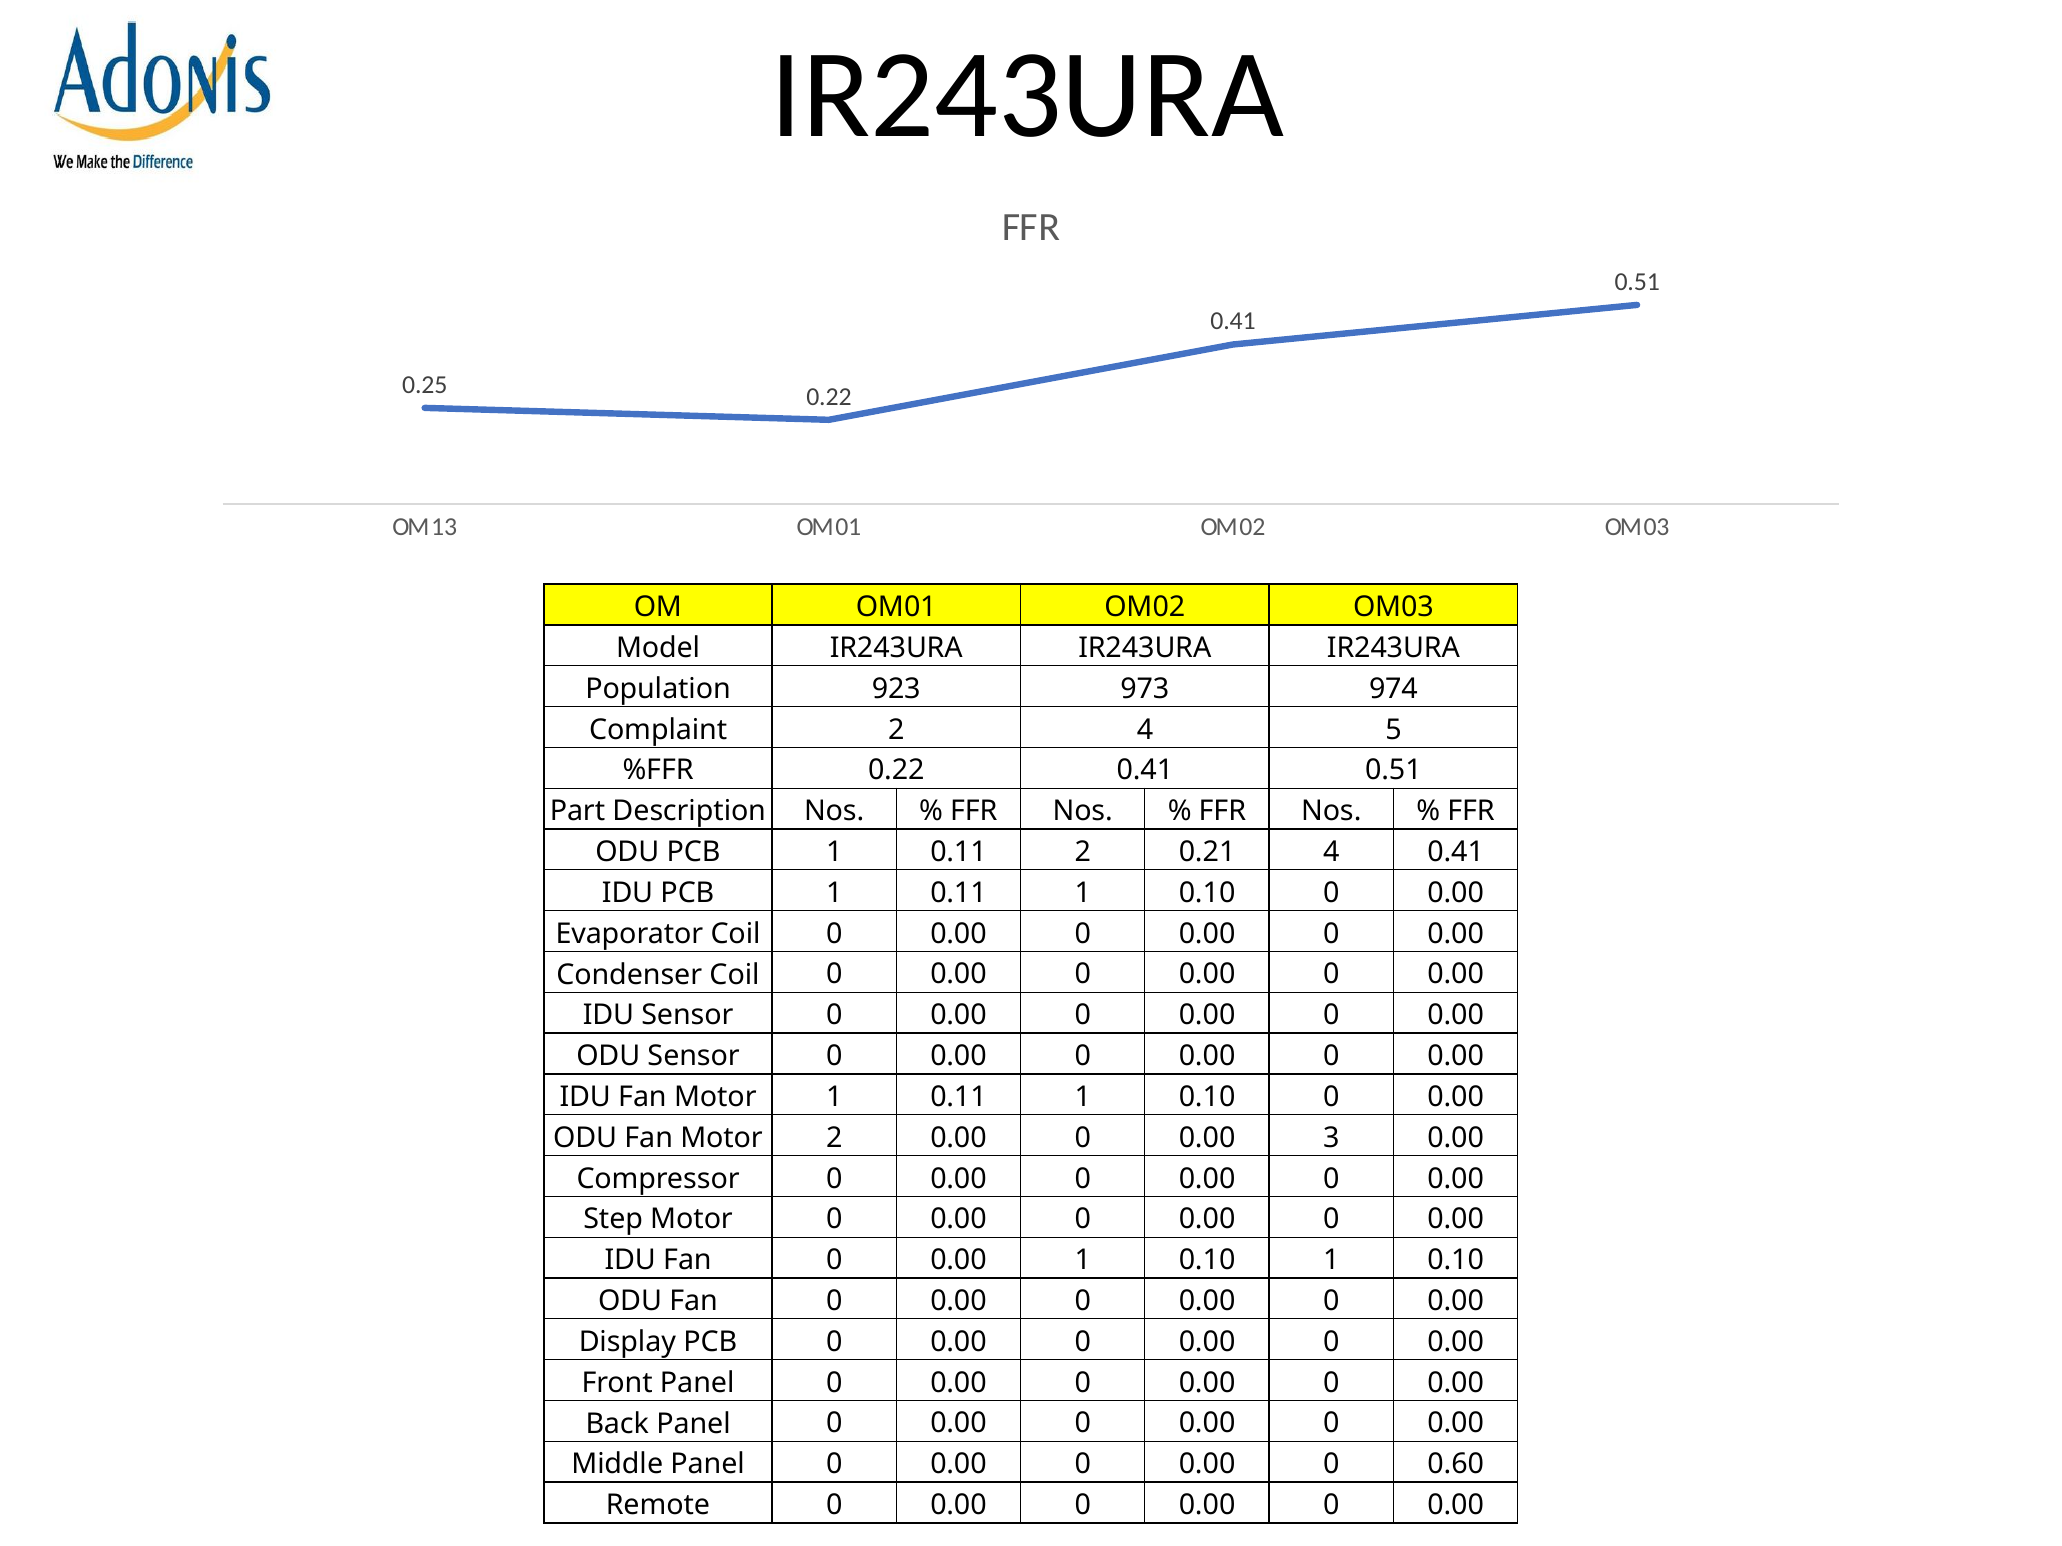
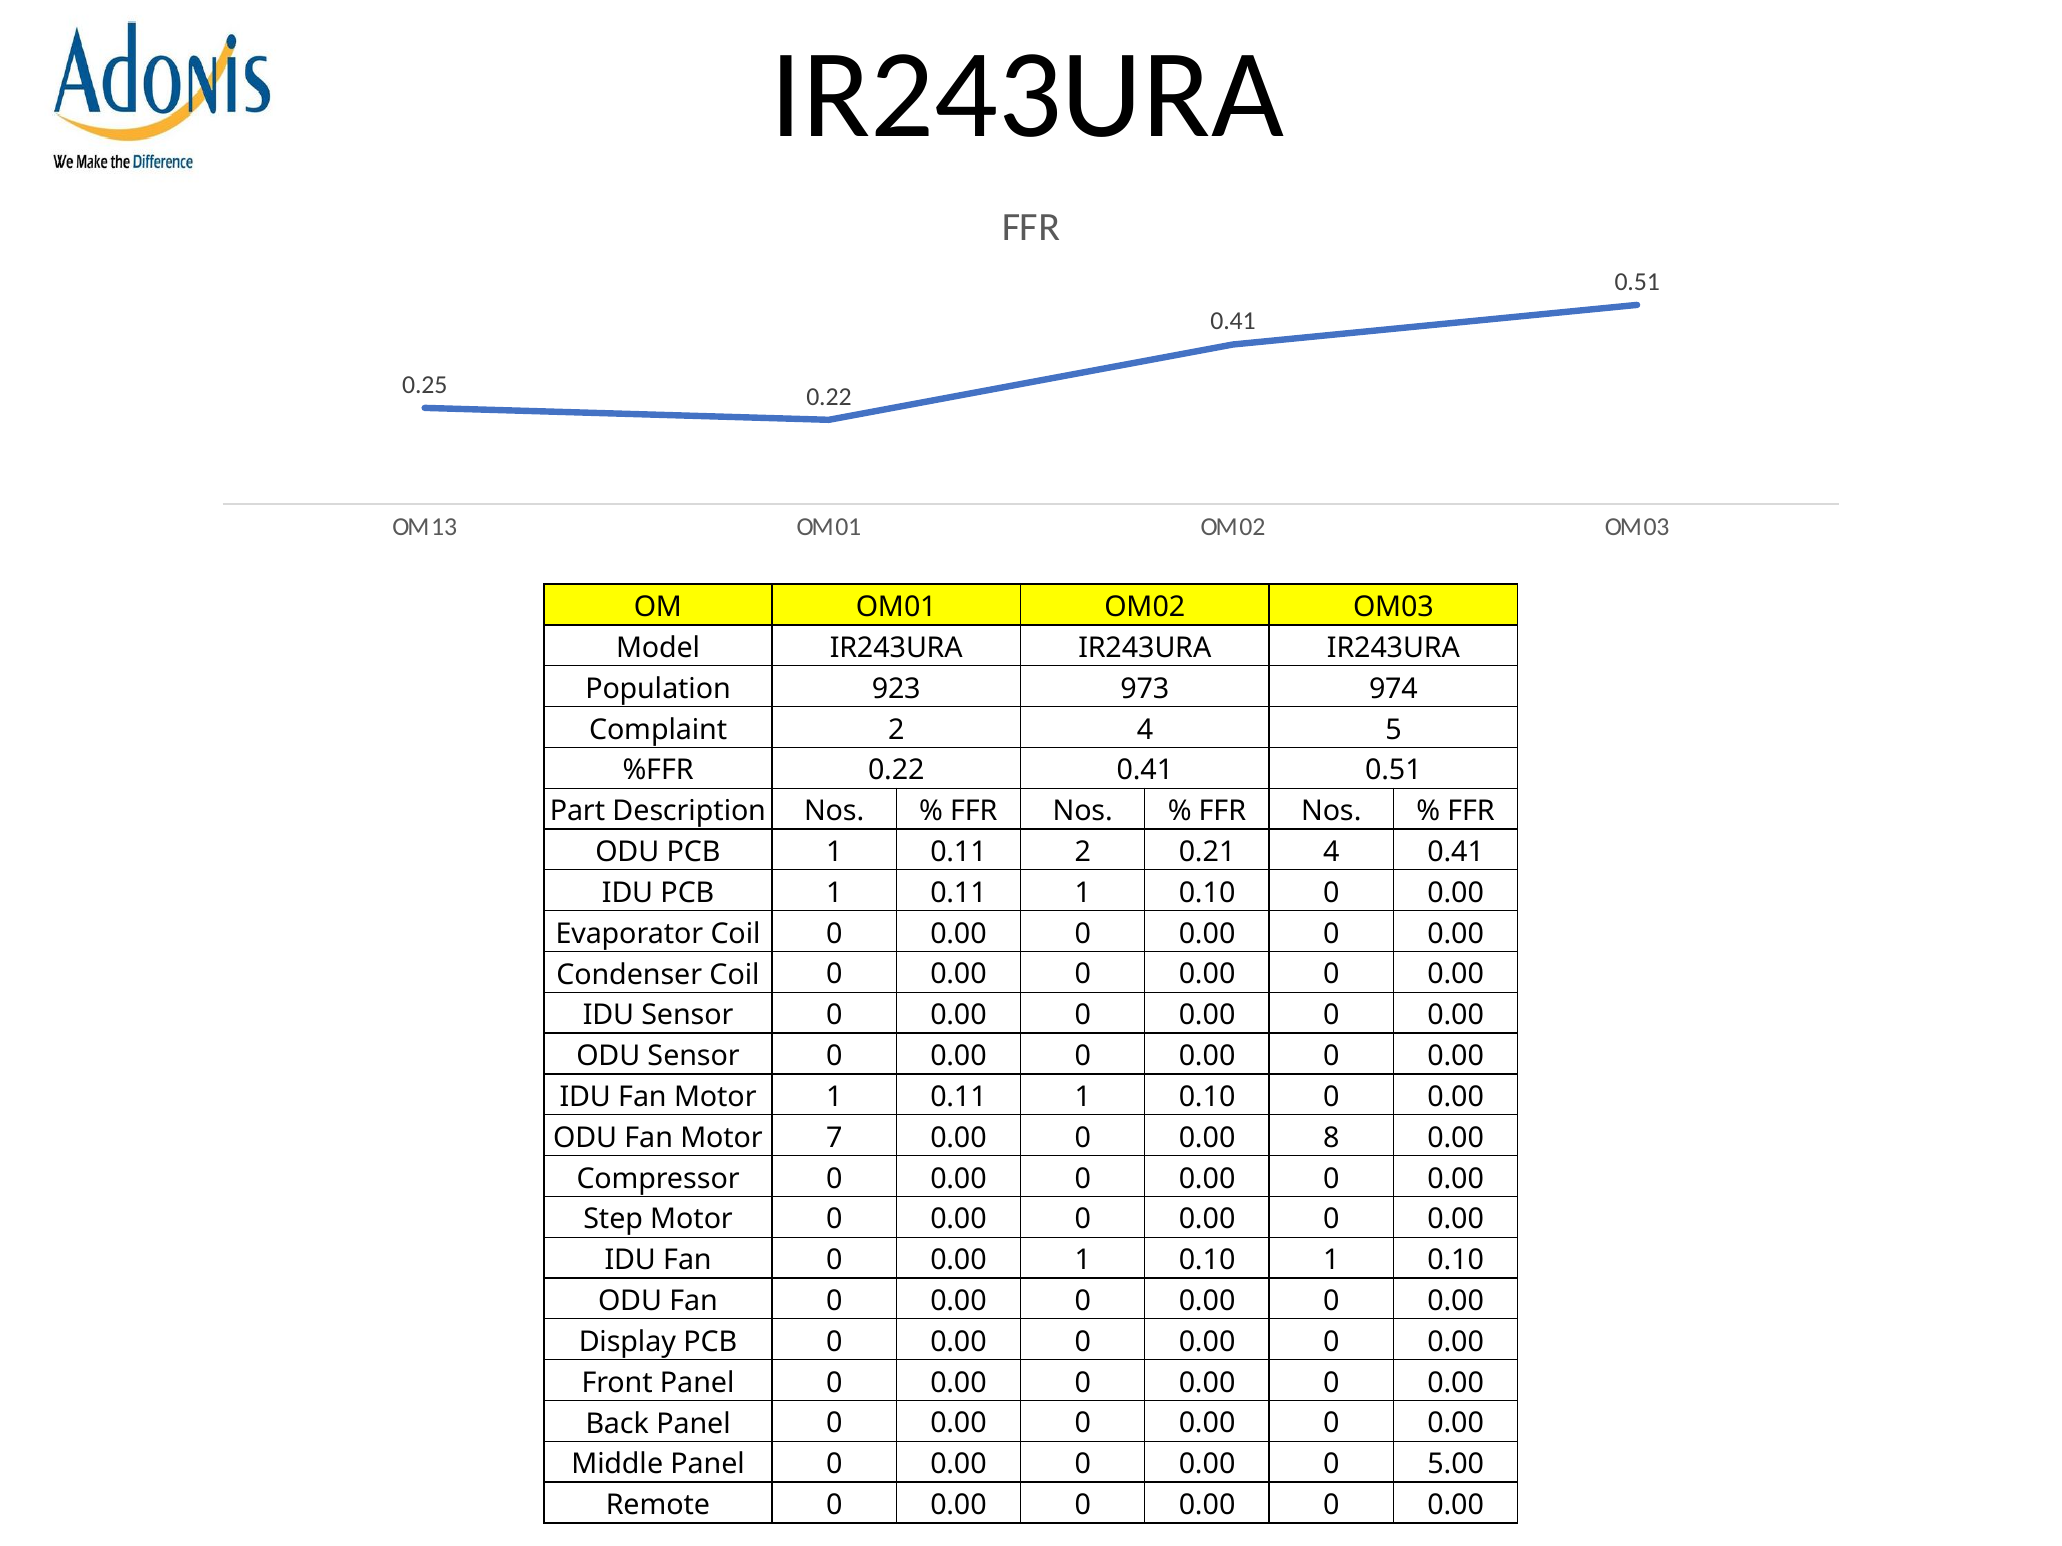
Motor 2: 2 -> 7 (834, 1138)
3: 3 -> 8 (1331, 1138)
0.60: 0.60 -> 5.00 (1456, 1465)
